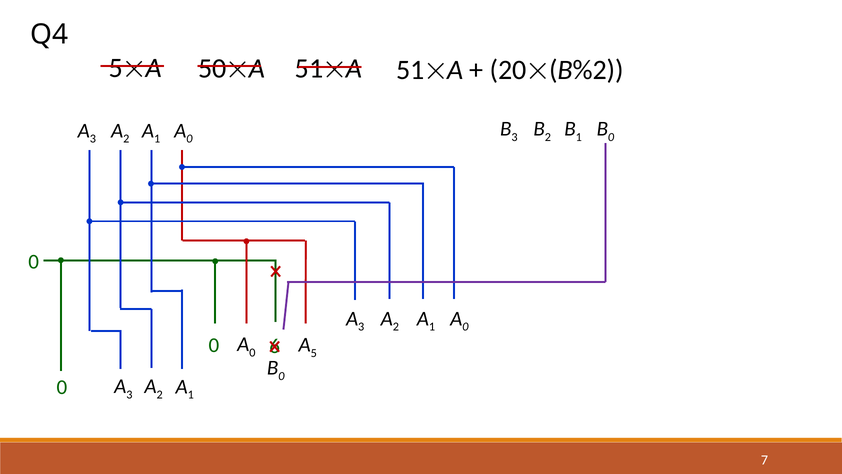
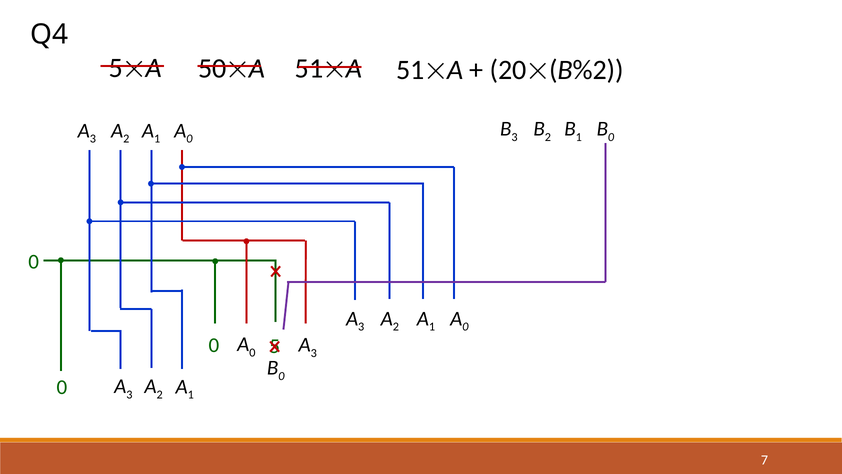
6: 6 -> 5 (275, 346)
5: 5 -> 3 (314, 353)
